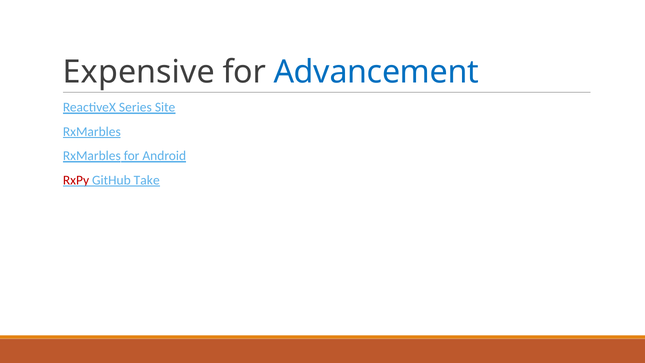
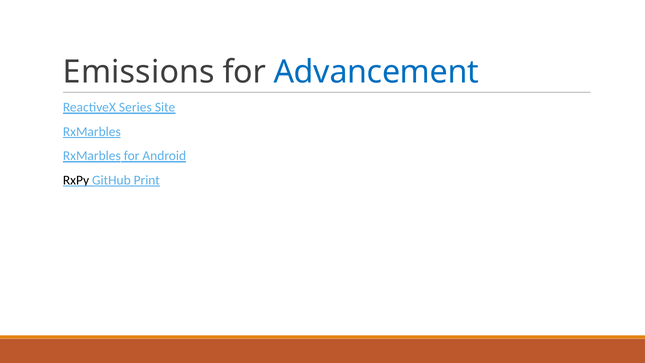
Expensive: Expensive -> Emissions (139, 72)
RxPy colour: red -> black (76, 180)
Take: Take -> Print (147, 180)
